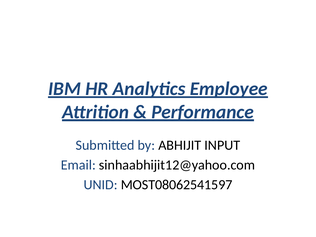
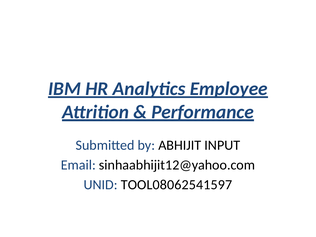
MOST08062541597: MOST08062541597 -> TOOL08062541597 (176, 185)
